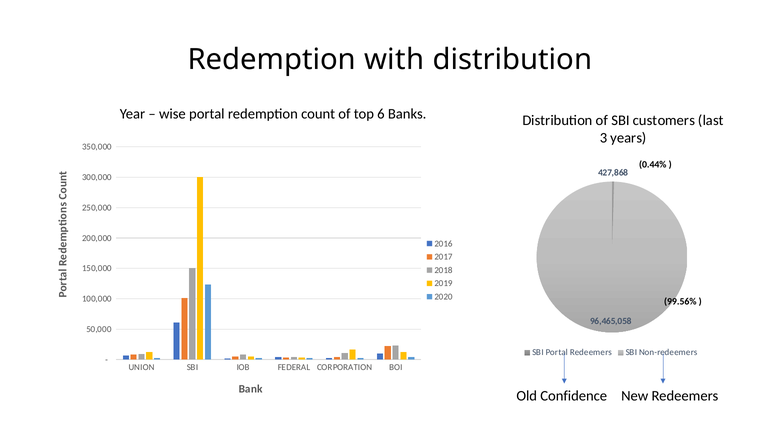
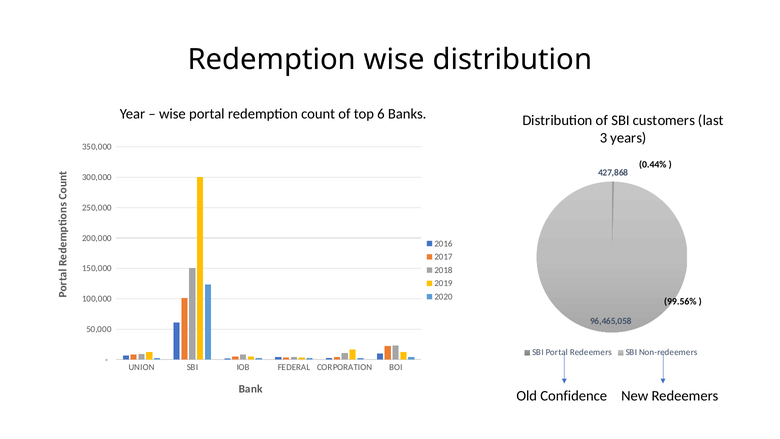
Redemption with: with -> wise (394, 60)
